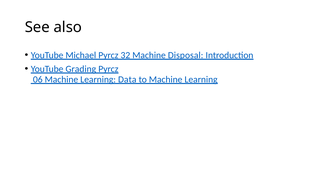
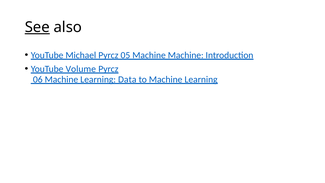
See underline: none -> present (37, 27)
32: 32 -> 05 (125, 55)
Machine Disposal: Disposal -> Machine (186, 55)
Grading: Grading -> Volume (81, 69)
